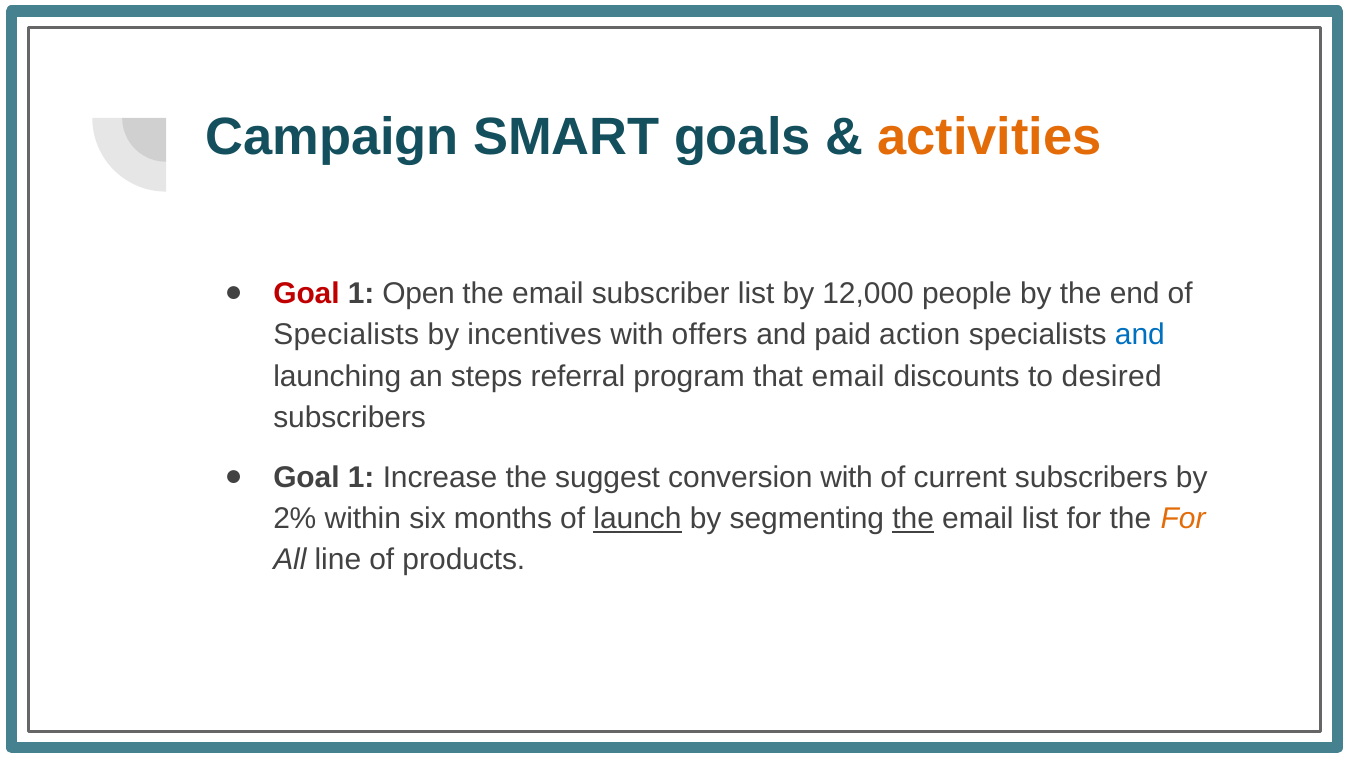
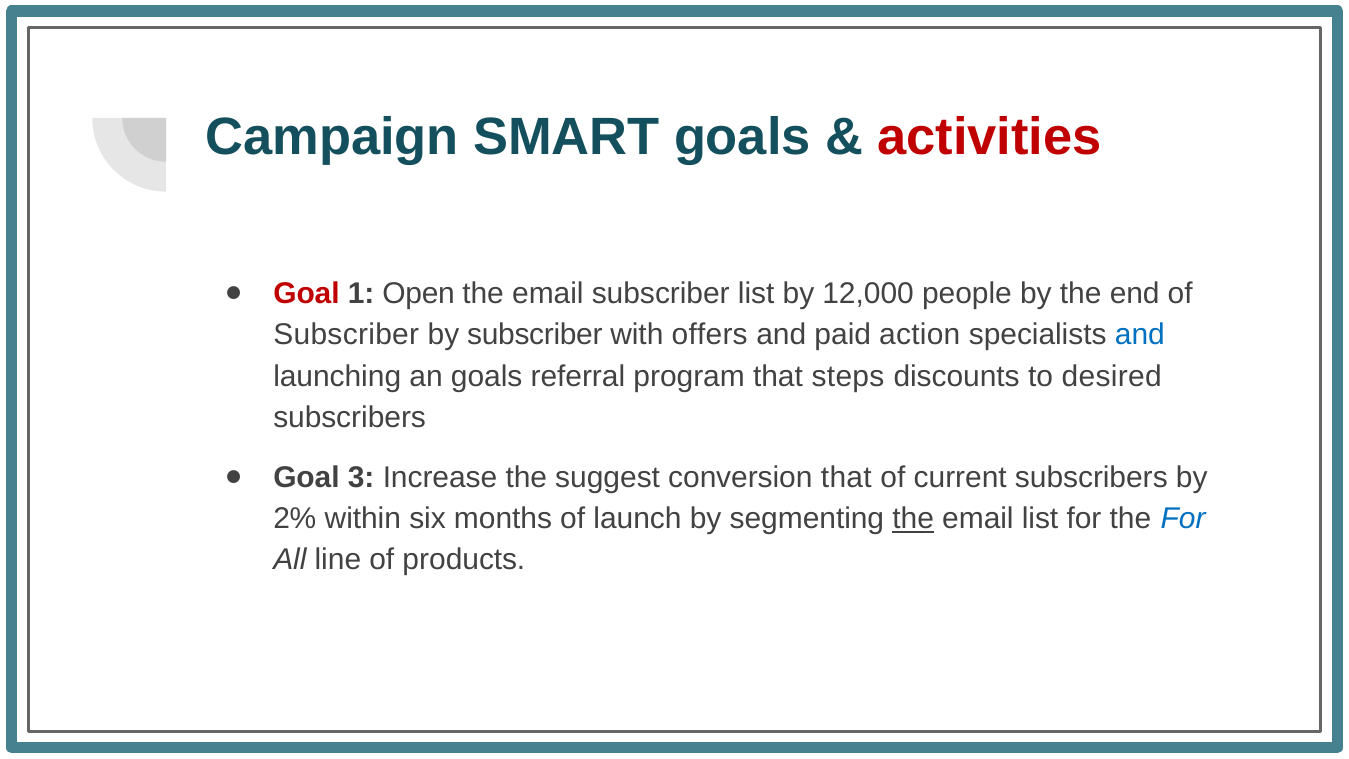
activities colour: orange -> red (990, 137)
Specialists: Specialists -> Subscriber (346, 335)
by incentives: incentives -> subscriber (535, 335)
an steps: steps -> goals (487, 376)
that email: email -> steps (848, 376)
1: 1 -> 3 (361, 477)
conversion with: with -> that (846, 477)
launch underline: present -> none (637, 519)
For colour: orange -> blue (1183, 519)
